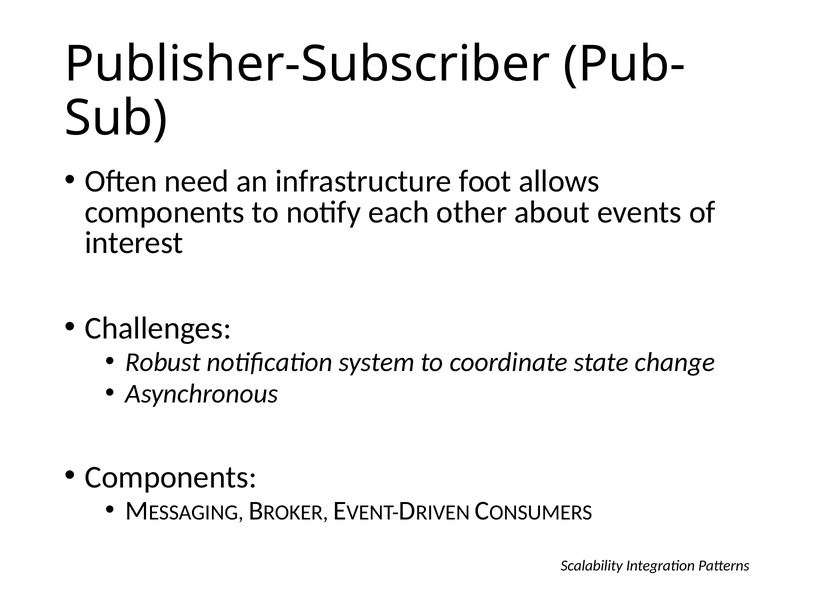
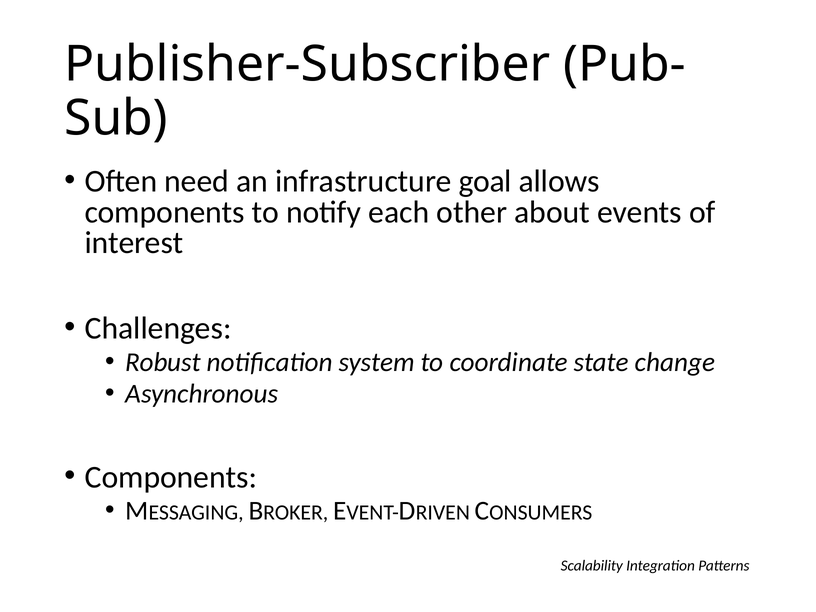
foot: foot -> goal (485, 181)
